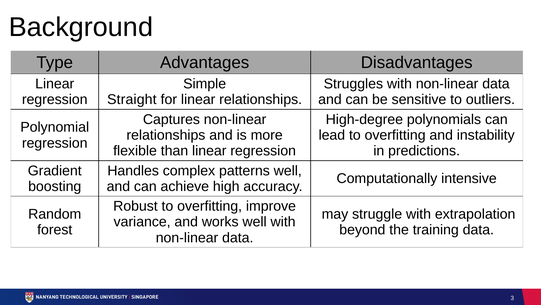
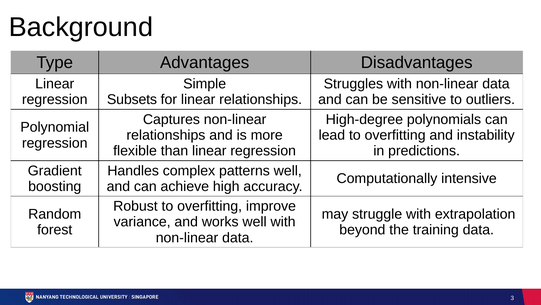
Straight: Straight -> Subsets (132, 99)
